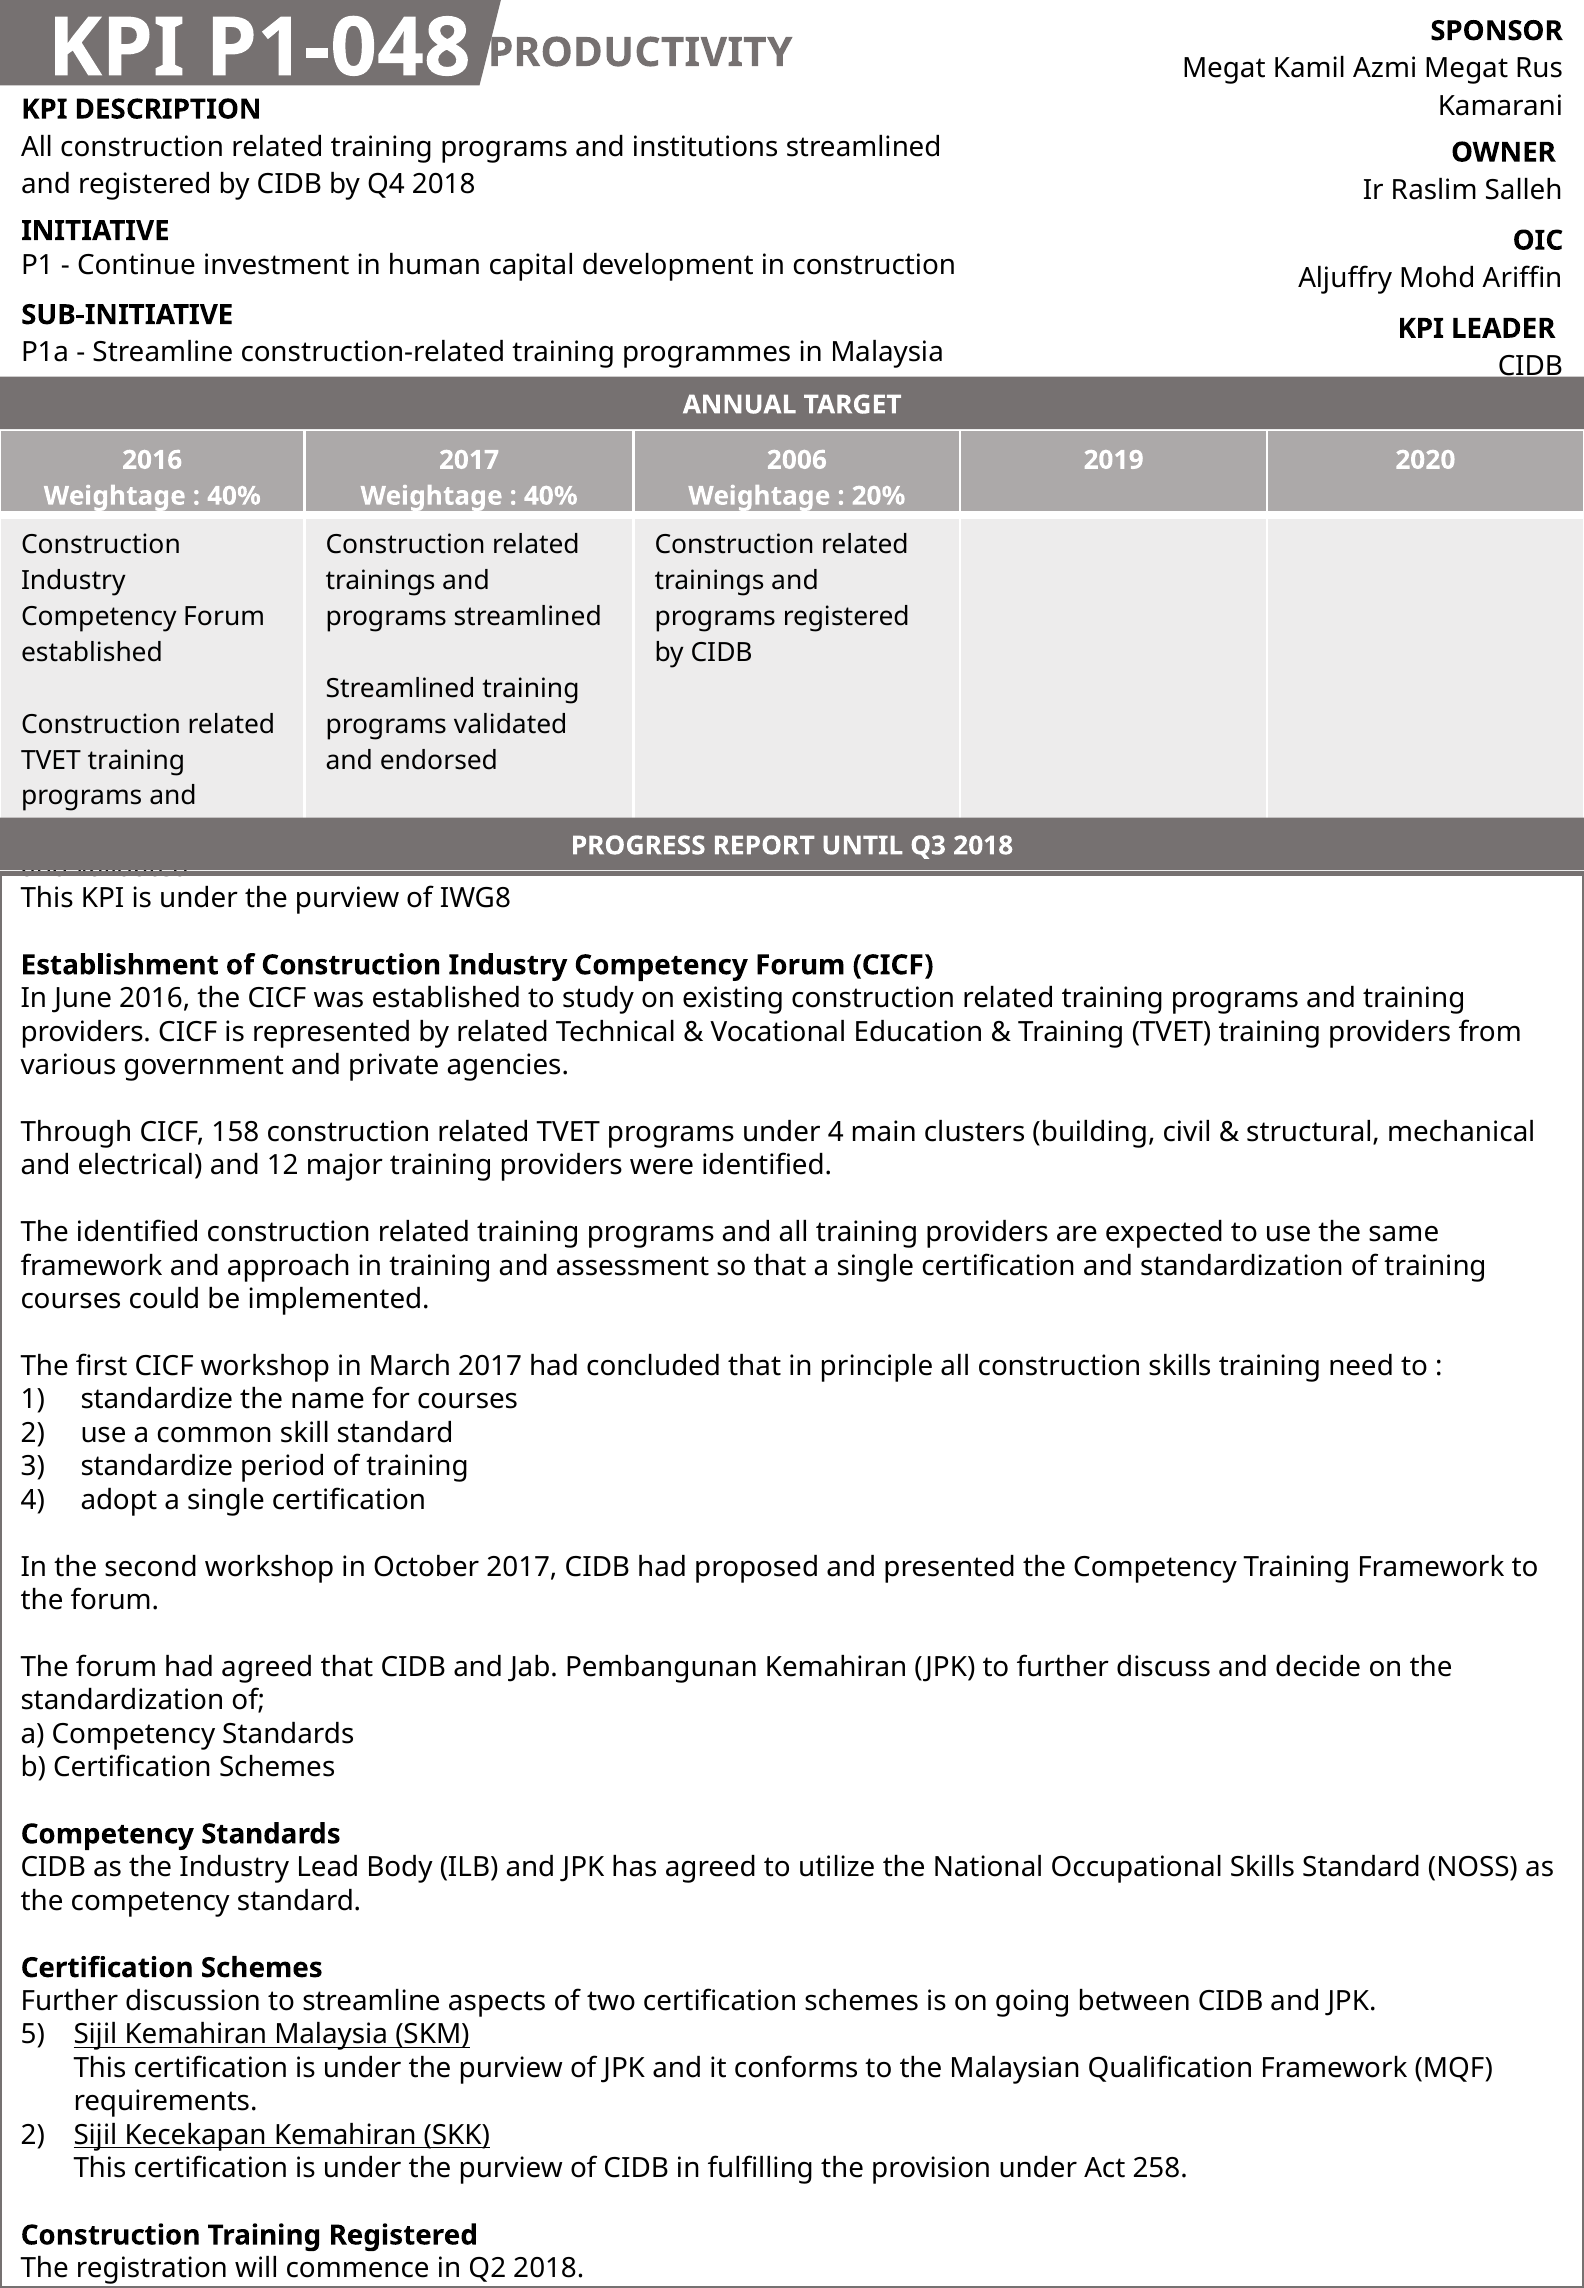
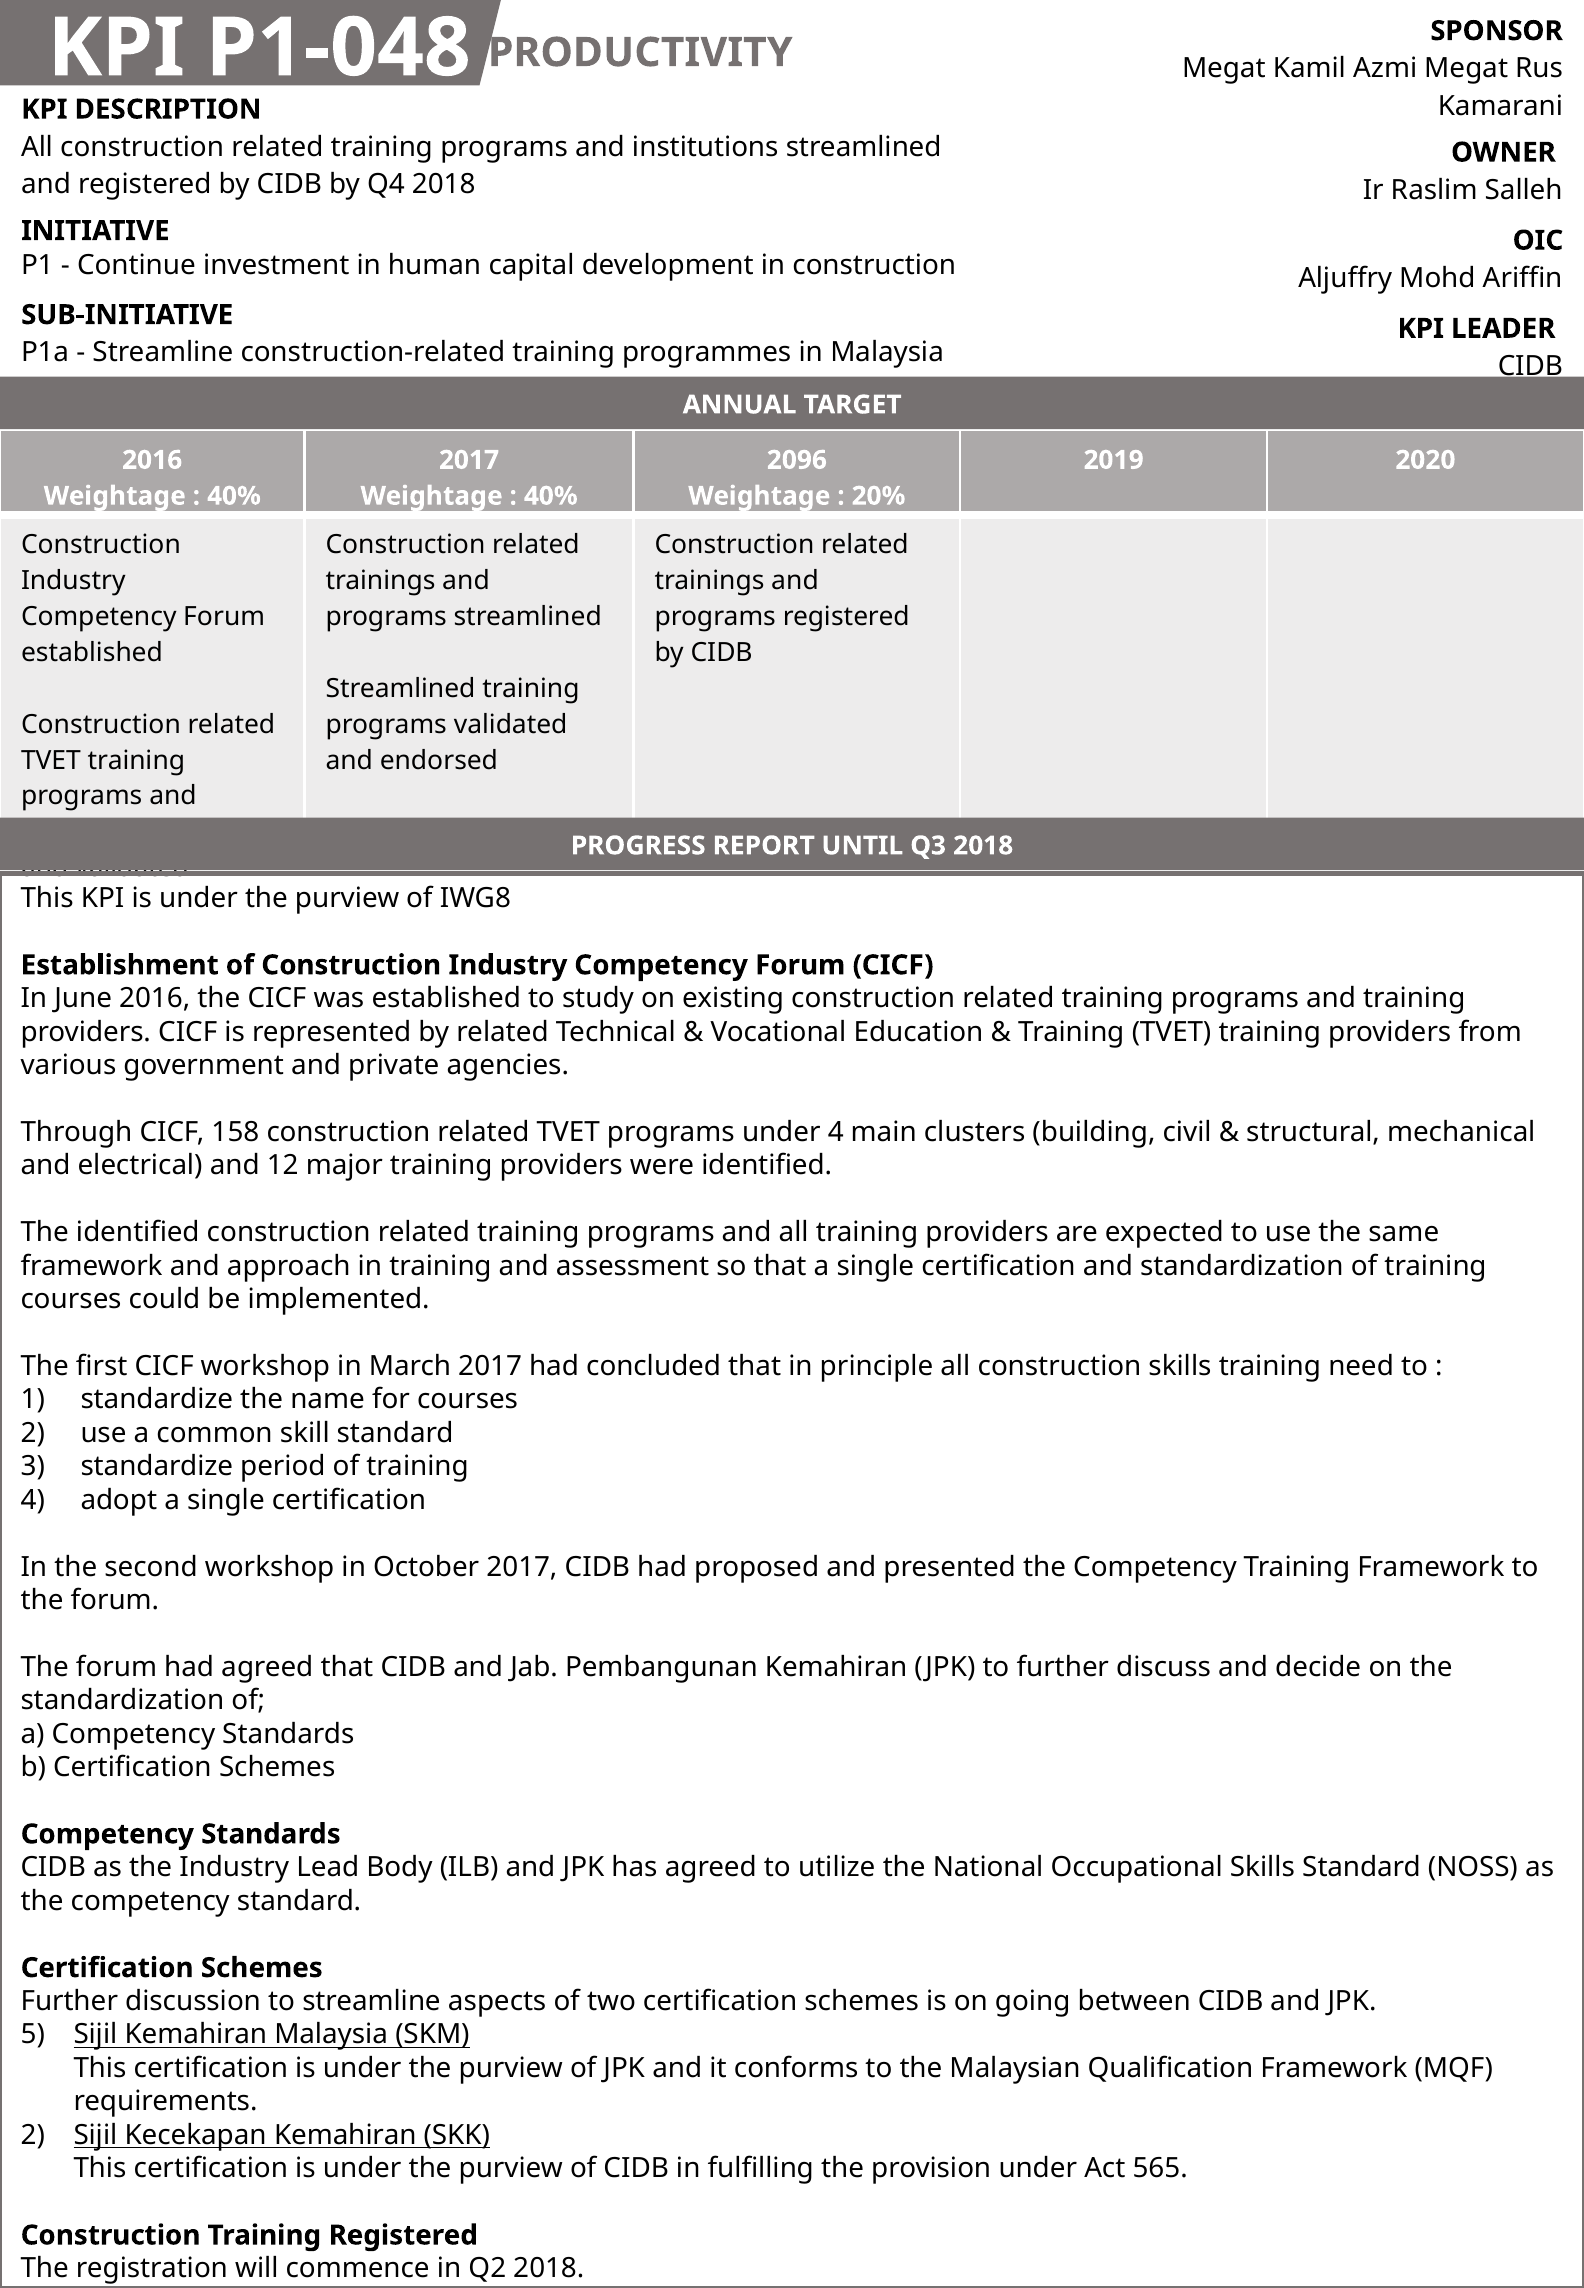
2006: 2006 -> 2096 (797, 460)
258: 258 -> 565 (1160, 2168)
